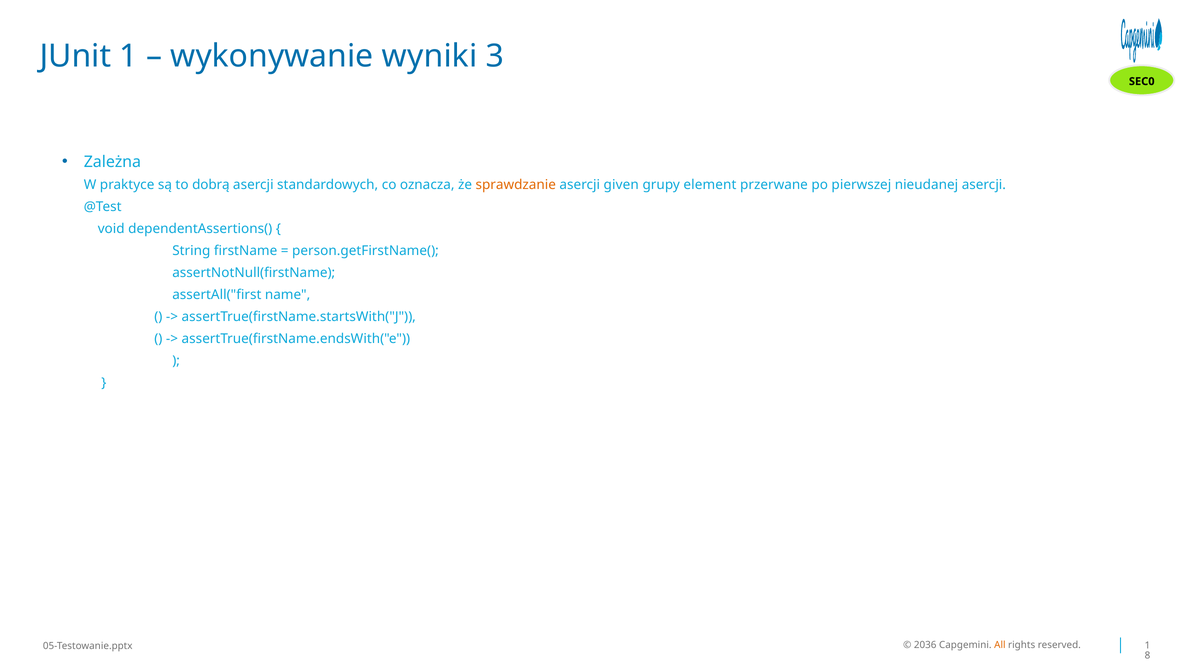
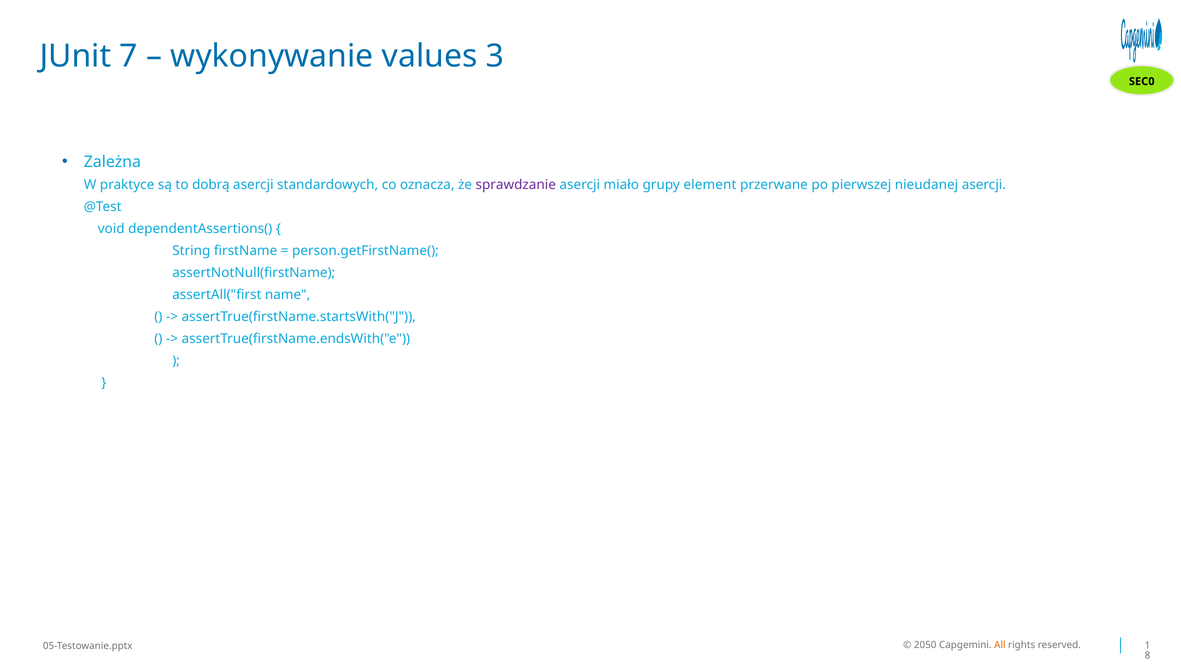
JUnit 1: 1 -> 7 (129, 56)
wyniki: wyniki -> values (430, 56)
sprawdzanie colour: orange -> purple (516, 185)
given: given -> miało (621, 185)
2036: 2036 -> 2050 (925, 645)
